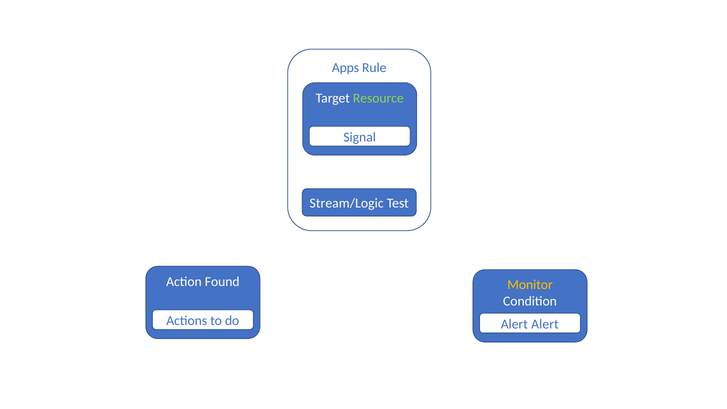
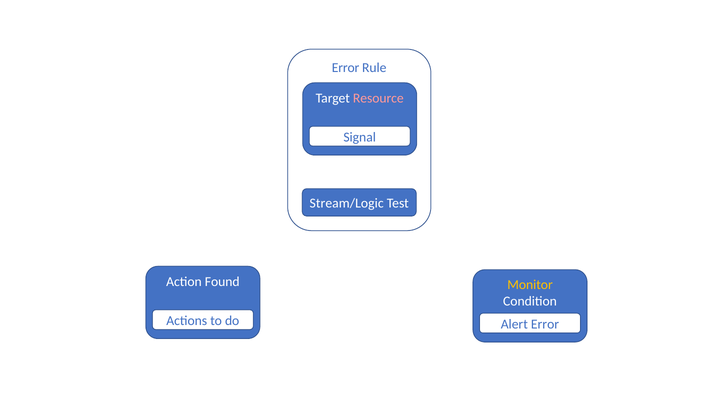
Apps: Apps -> Error (346, 68)
Resource colour: light green -> pink (378, 98)
Alert Alert: Alert -> Error (545, 324)
